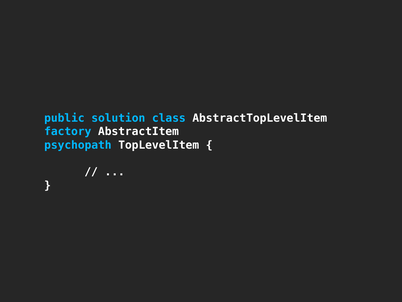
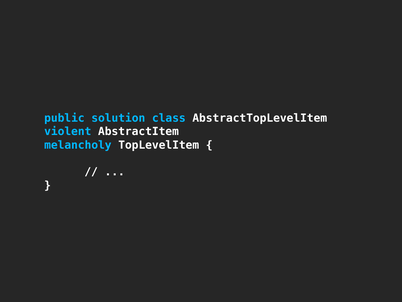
factory: factory -> violent (68, 131)
psychopath: psychopath -> melancholy (78, 145)
